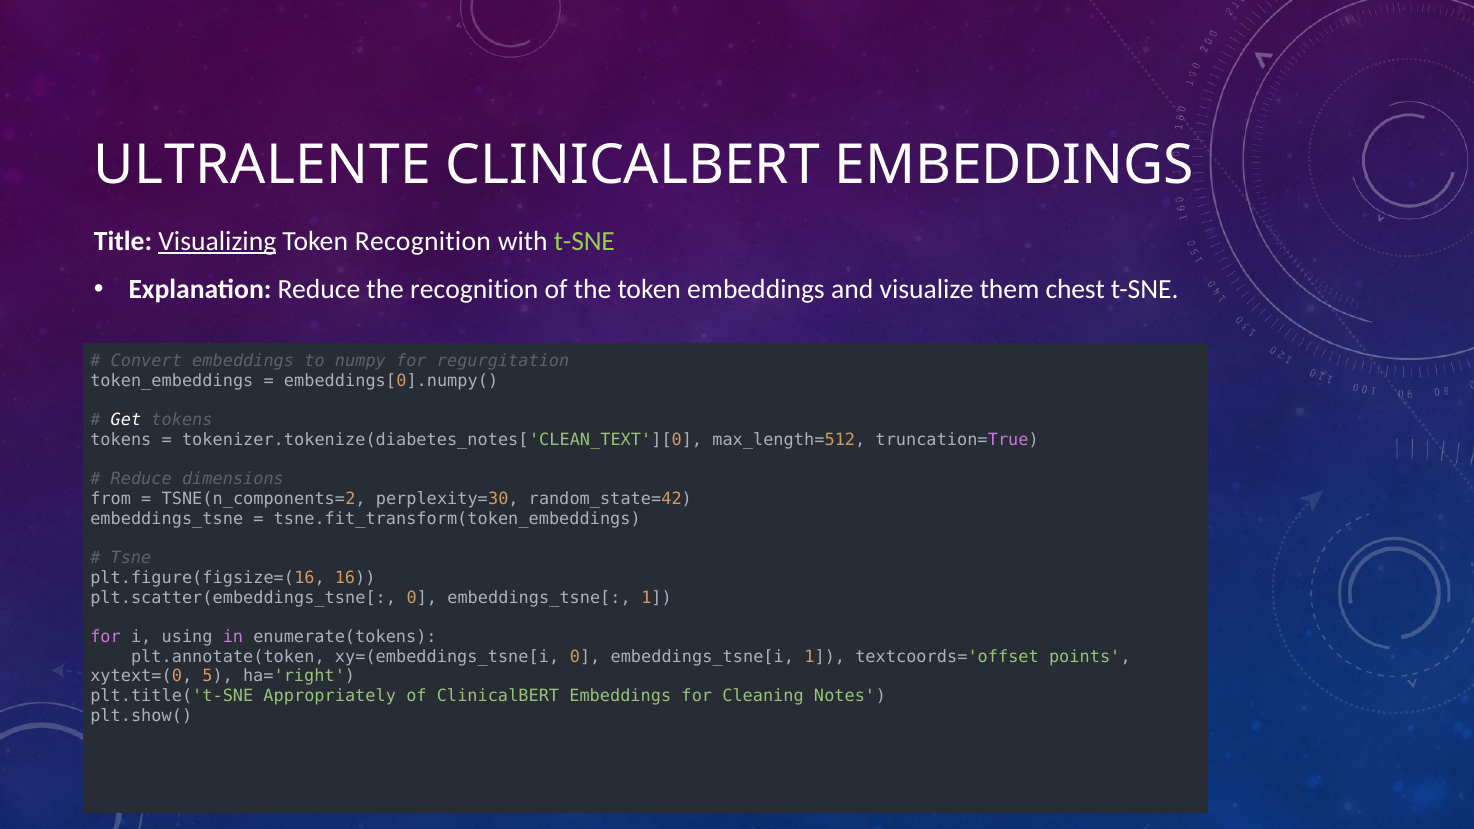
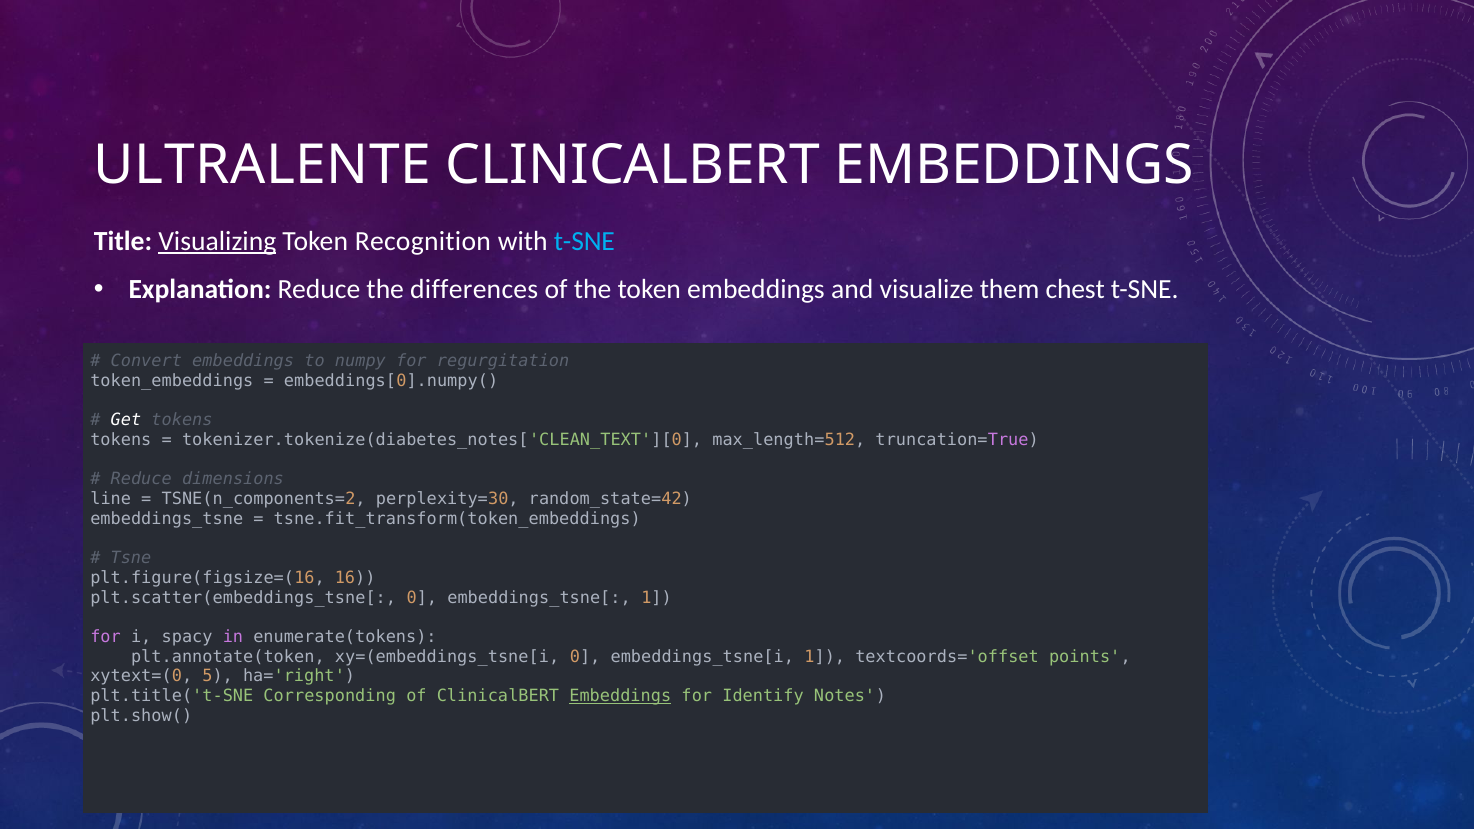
t-SNE colour: light green -> light blue (584, 241)
the recognition: recognition -> differences (474, 290)
from: from -> line (111, 499)
using: using -> spacy (187, 637)
Appropriately: Appropriately -> Corresponding (330, 696)
Embeddings underline: none -> present (620, 696)
Cleaning: Cleaning -> Identify (763, 696)
